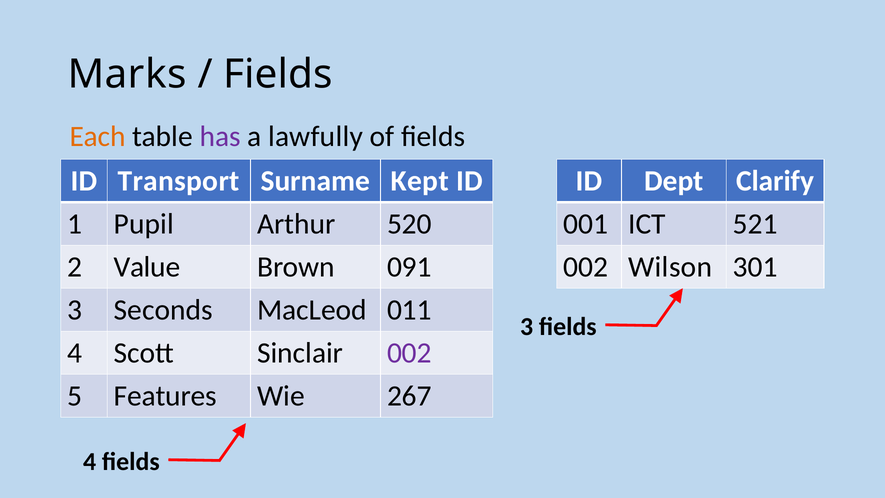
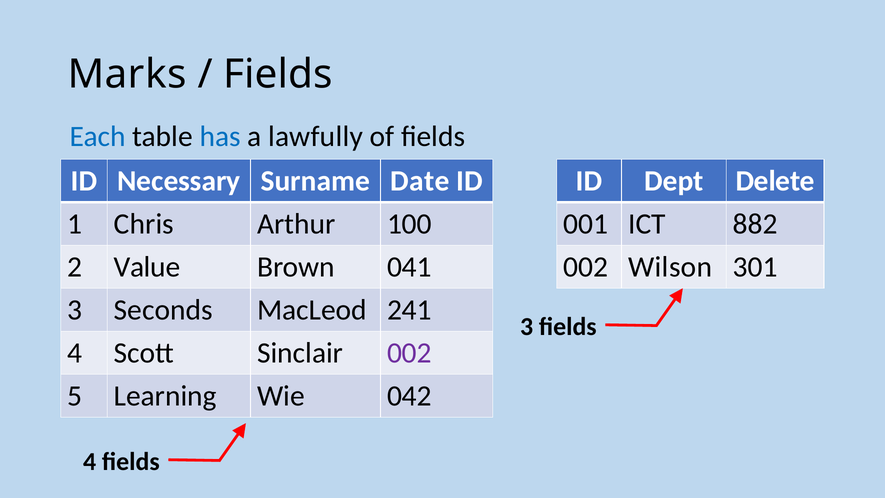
Each colour: orange -> blue (98, 136)
has colour: purple -> blue (220, 136)
Transport: Transport -> Necessary (179, 181)
Kept: Kept -> Date (420, 181)
Clarify: Clarify -> Delete (775, 181)
Pupil: Pupil -> Chris (144, 224)
520: 520 -> 100 (409, 224)
521: 521 -> 882 (755, 224)
091: 091 -> 041 (409, 267)
011: 011 -> 241 (409, 310)
Features: Features -> Learning (165, 396)
267: 267 -> 042 (409, 396)
